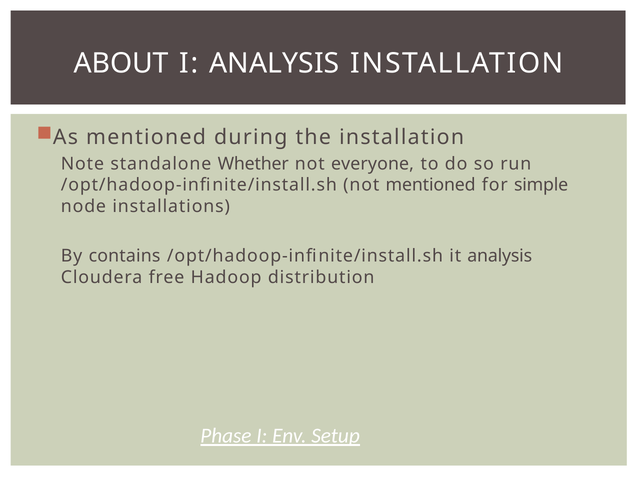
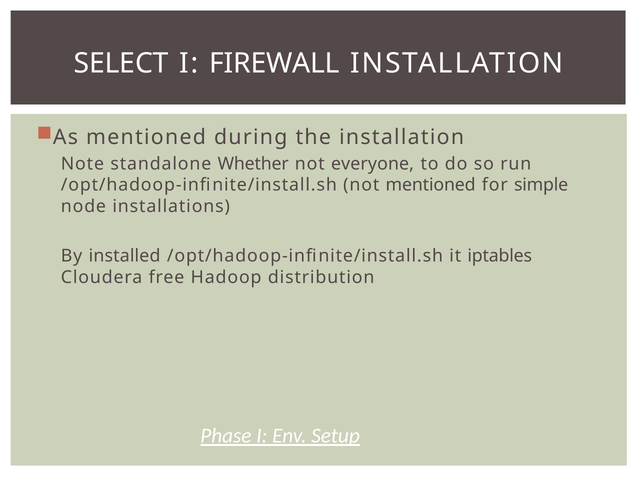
ABOUT: ABOUT -> SELECT (121, 64)
I ANALYSIS: ANALYSIS -> FIREWALL (274, 64)
contains: contains -> installed (125, 256)
it analysis: analysis -> iptables (500, 256)
